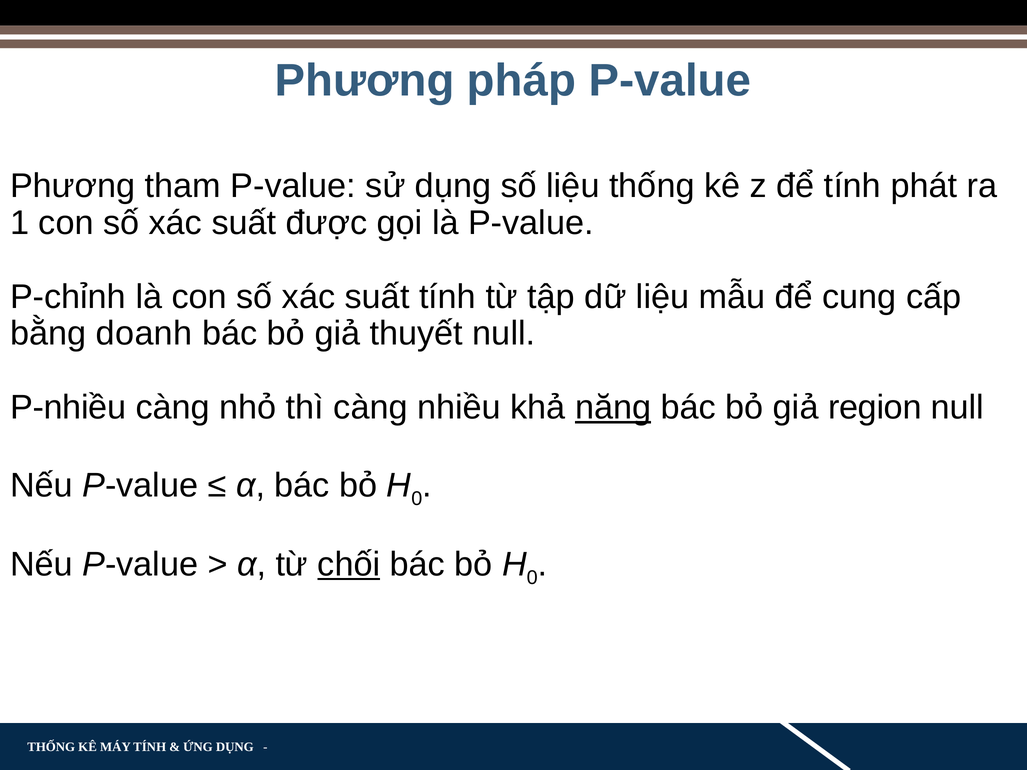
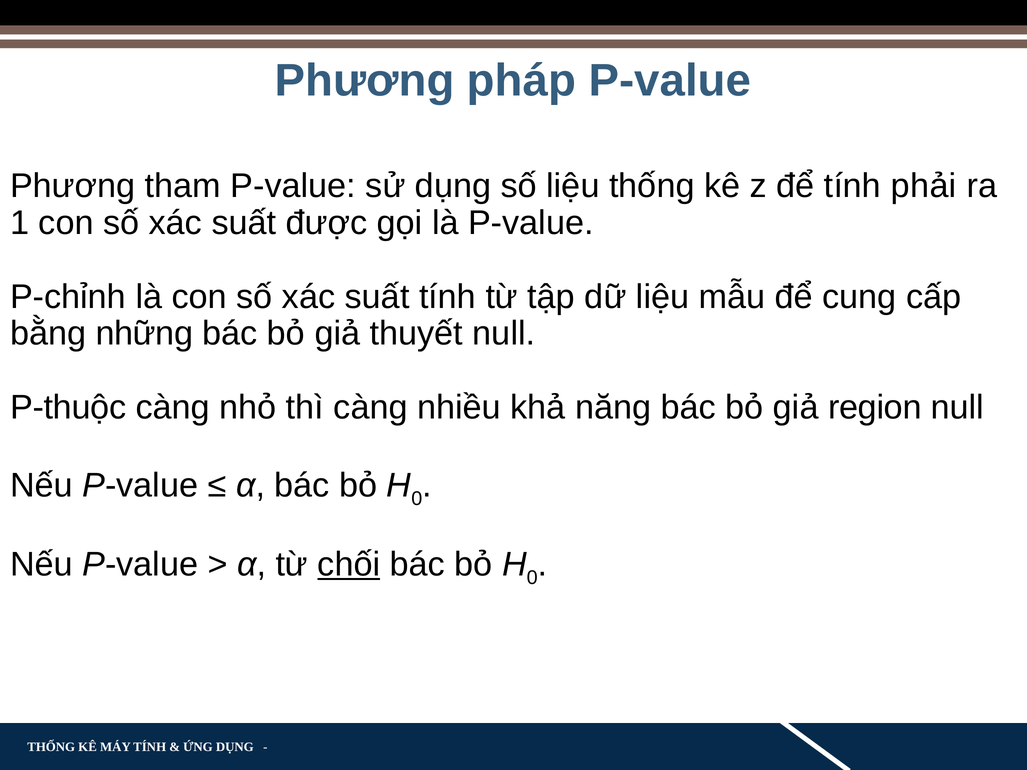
phát: phát -> phải (924, 186)
doanh: doanh -> những (144, 334)
P-nhiều: P-nhiều -> P-thuộc (68, 408)
năng underline: present -> none (613, 408)
